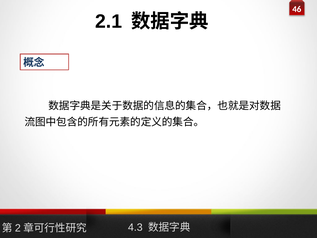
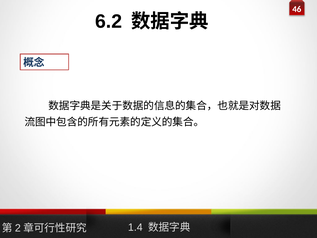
2.1: 2.1 -> 6.2 (109, 21)
4.3: 4.3 -> 1.4 (135, 227)
